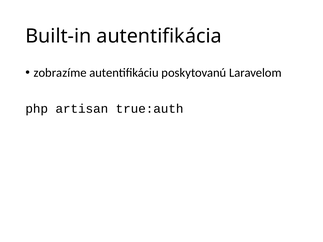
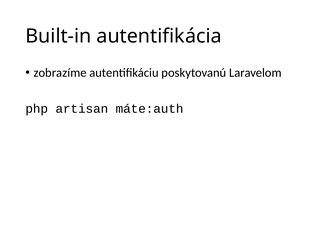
true:auth: true:auth -> máte:auth (150, 109)
